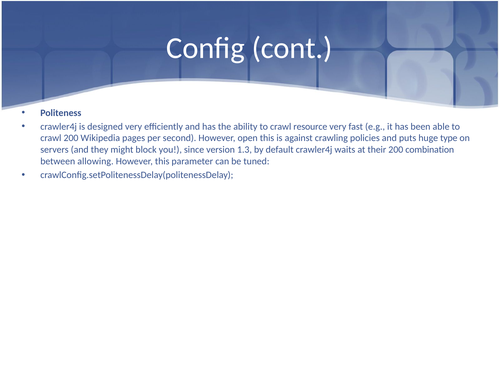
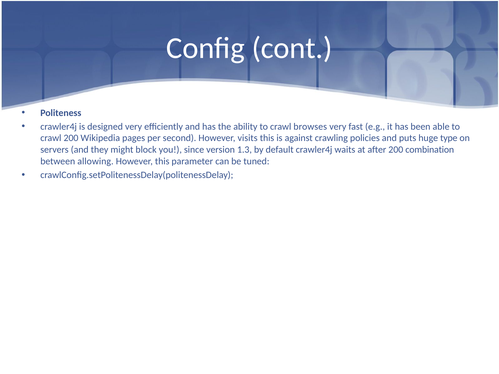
resource: resource -> browses (310, 127)
open: open -> visits (248, 138)
their: their -> after (377, 150)
